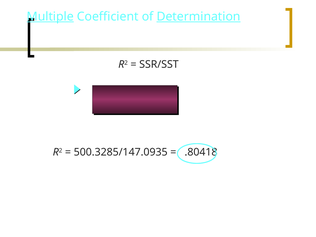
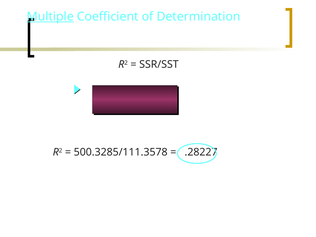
Determination underline: present -> none (199, 17)
500.3285/147.0935: 500.3285/147.0935 -> 500.3285/111.3578 (121, 152)
.80418: .80418 -> .28227 (201, 152)
